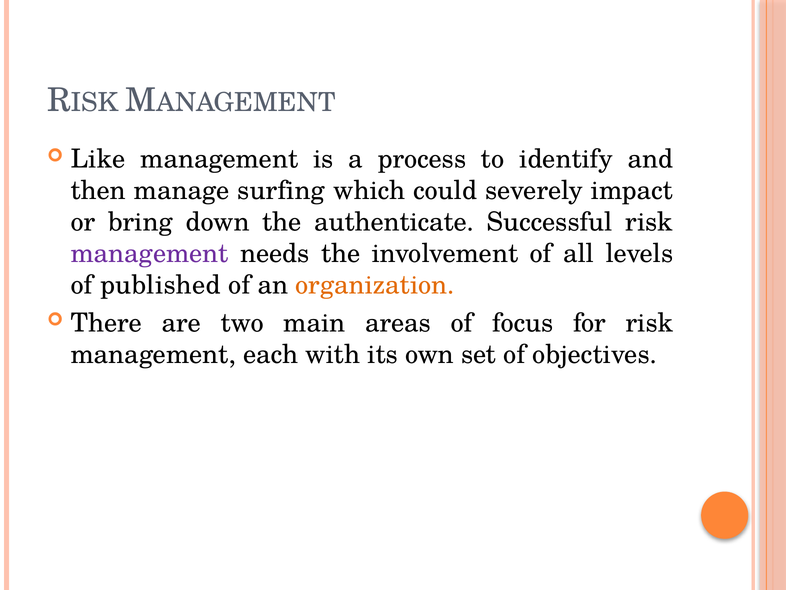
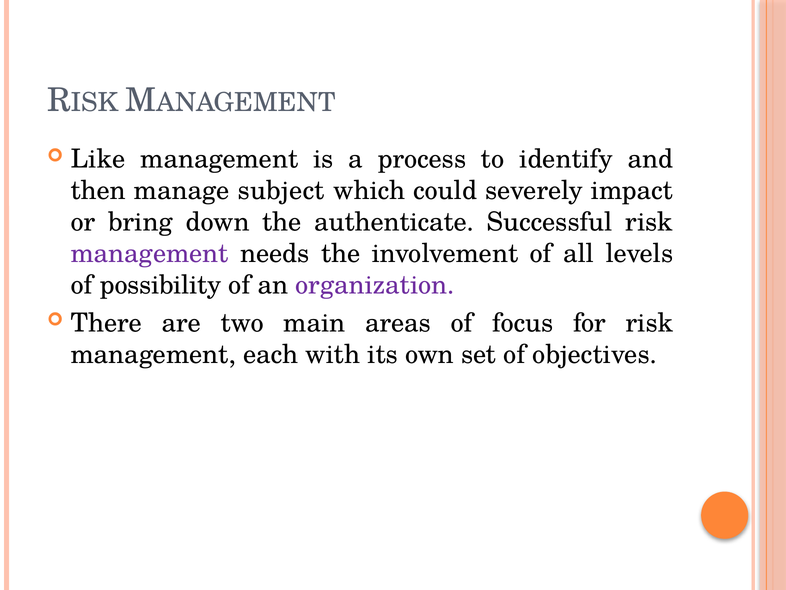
surfing: surfing -> subject (281, 190)
published: published -> possibility (161, 285)
organization colour: orange -> purple (375, 285)
